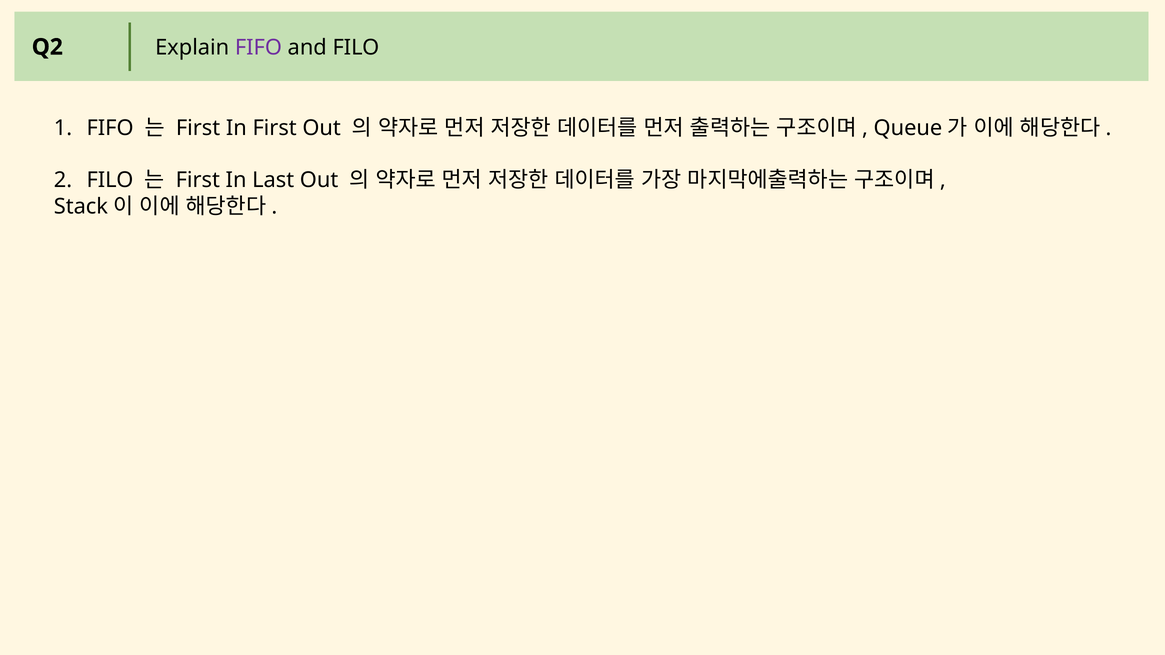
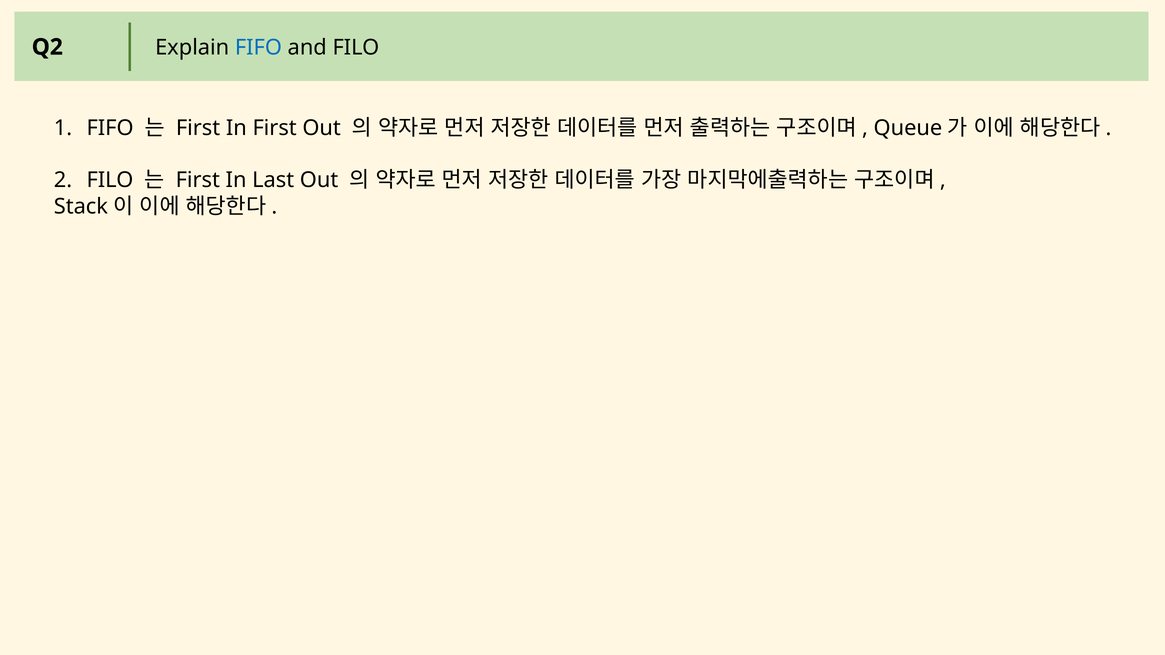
FIFO colour: purple -> blue (258, 48)
